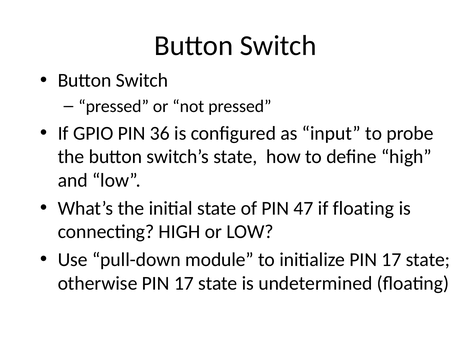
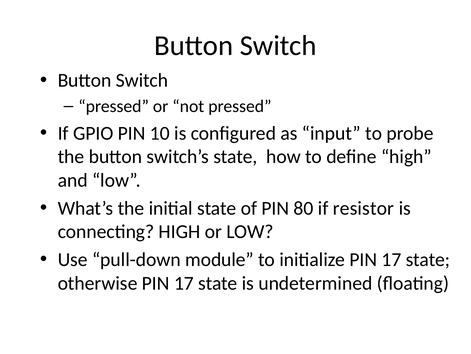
36: 36 -> 10 (160, 133)
47: 47 -> 80 (304, 208)
if floating: floating -> resistor (363, 208)
